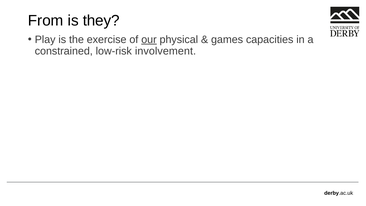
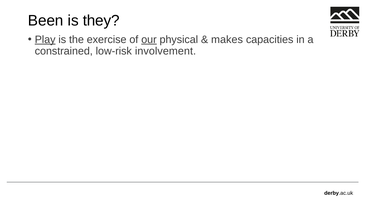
From: From -> Been (46, 20)
Play underline: none -> present (45, 40)
games: games -> makes (227, 40)
